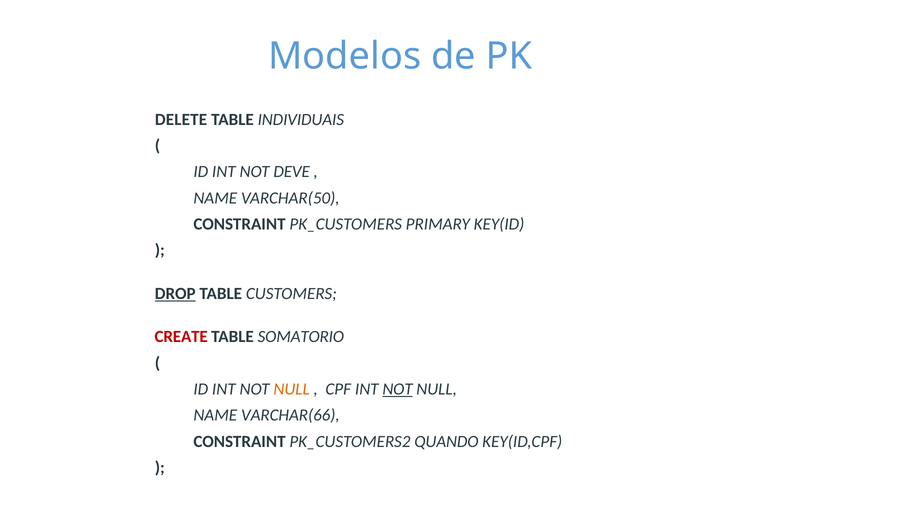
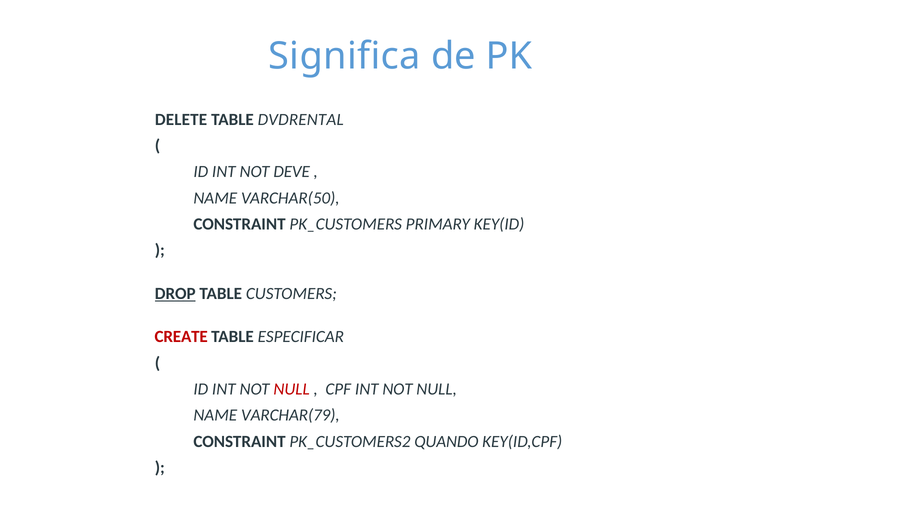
Modelos: Modelos -> Significa (344, 56)
INDIVIDUAIS: INDIVIDUAIS -> DVDRENTAL (301, 119)
SOMATORIO: SOMATORIO -> ESPECIFICAR (301, 337)
NULL colour: orange -> red (292, 390)
NOT underline: present -> none (397, 390)
VARCHAR(66: VARCHAR(66 -> VARCHAR(79 (290, 416)
